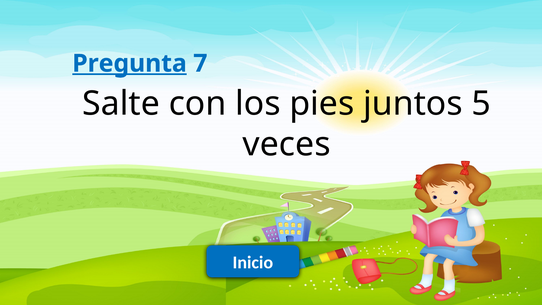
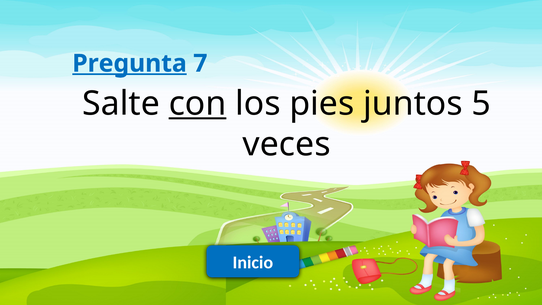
con underline: none -> present (198, 104)
